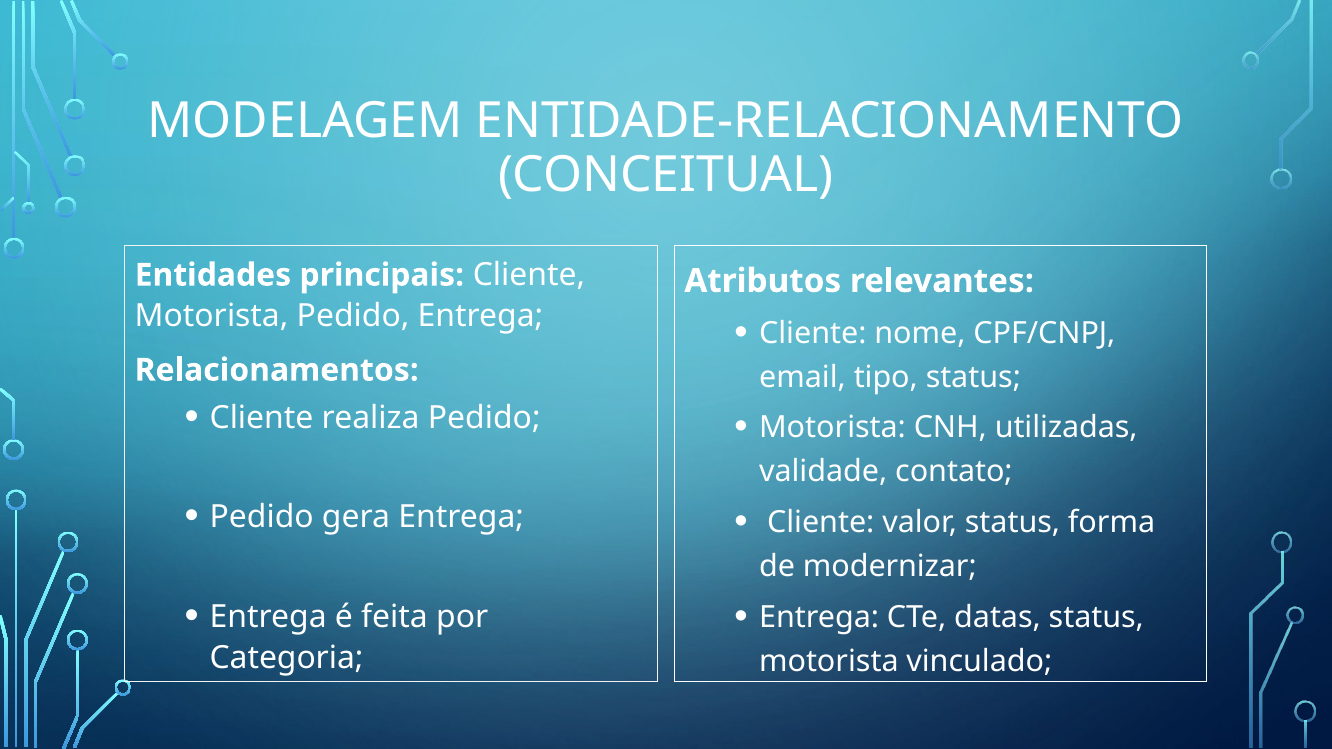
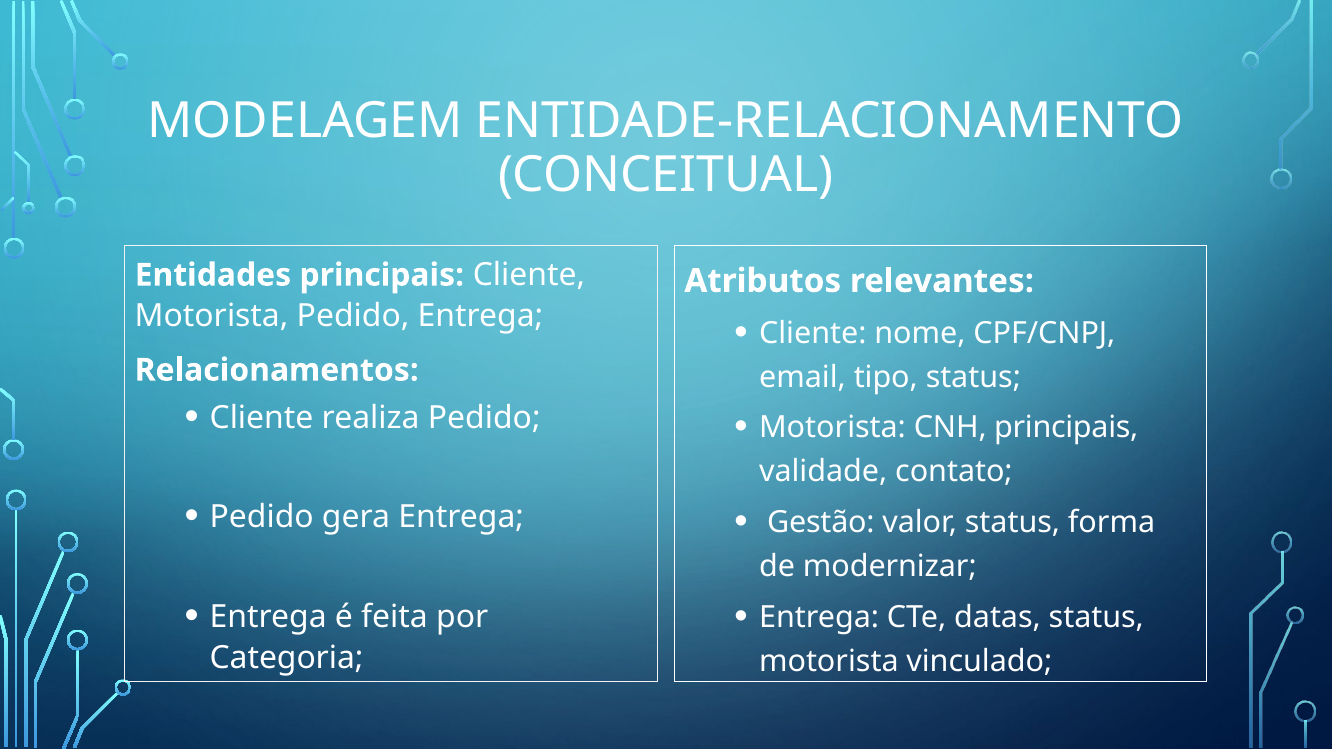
CNH utilizadas: utilizadas -> principais (1066, 428)
Cliente: Cliente -> Gestão (821, 523)
